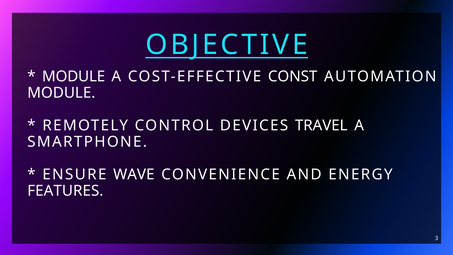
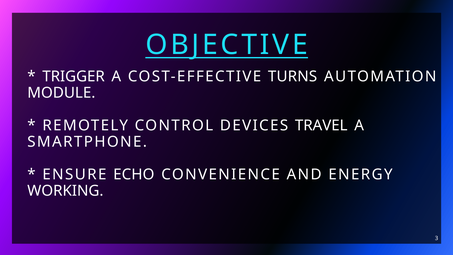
MODULE: MODULE -> TRIGGER (74, 76)
CONST: CONST -> TURNS (293, 76)
WAVE: WAVE -> ECHO (134, 174)
FEATURES: FEATURES -> WORKING (65, 191)
